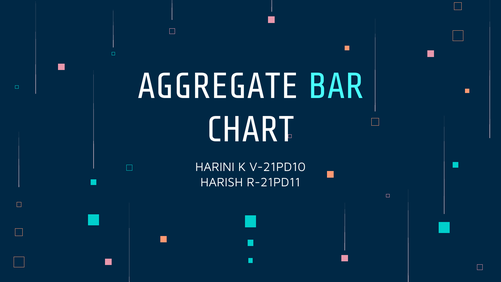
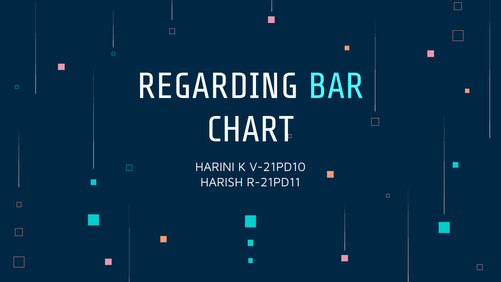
AGGREGATE: AGGREGATE -> REGARDING (218, 86)
